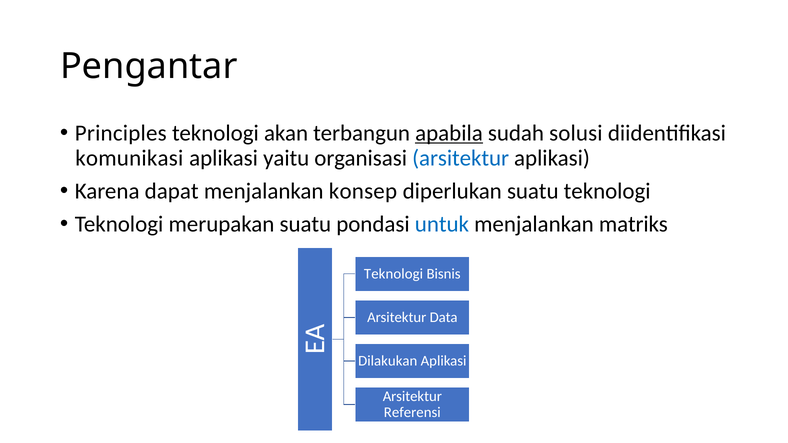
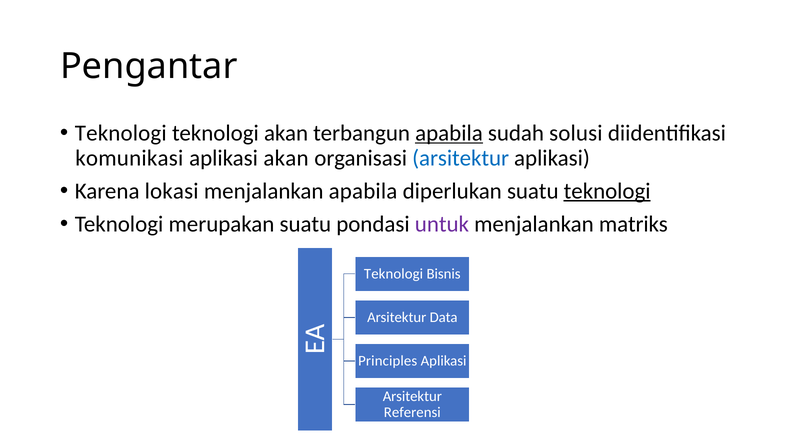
Principles: Principles -> Teknologi (121, 133)
aplikasi yaitu: yaitu -> akan (286, 158)
dapat: dapat -> lokasi (172, 191)
menjalankan konsep: konsep -> apabila (363, 191)
teknologi underline: none -> present (607, 191)
untuk colour: blue -> purple (442, 224)
Dilakukan: Dilakukan -> Principles (388, 361)
